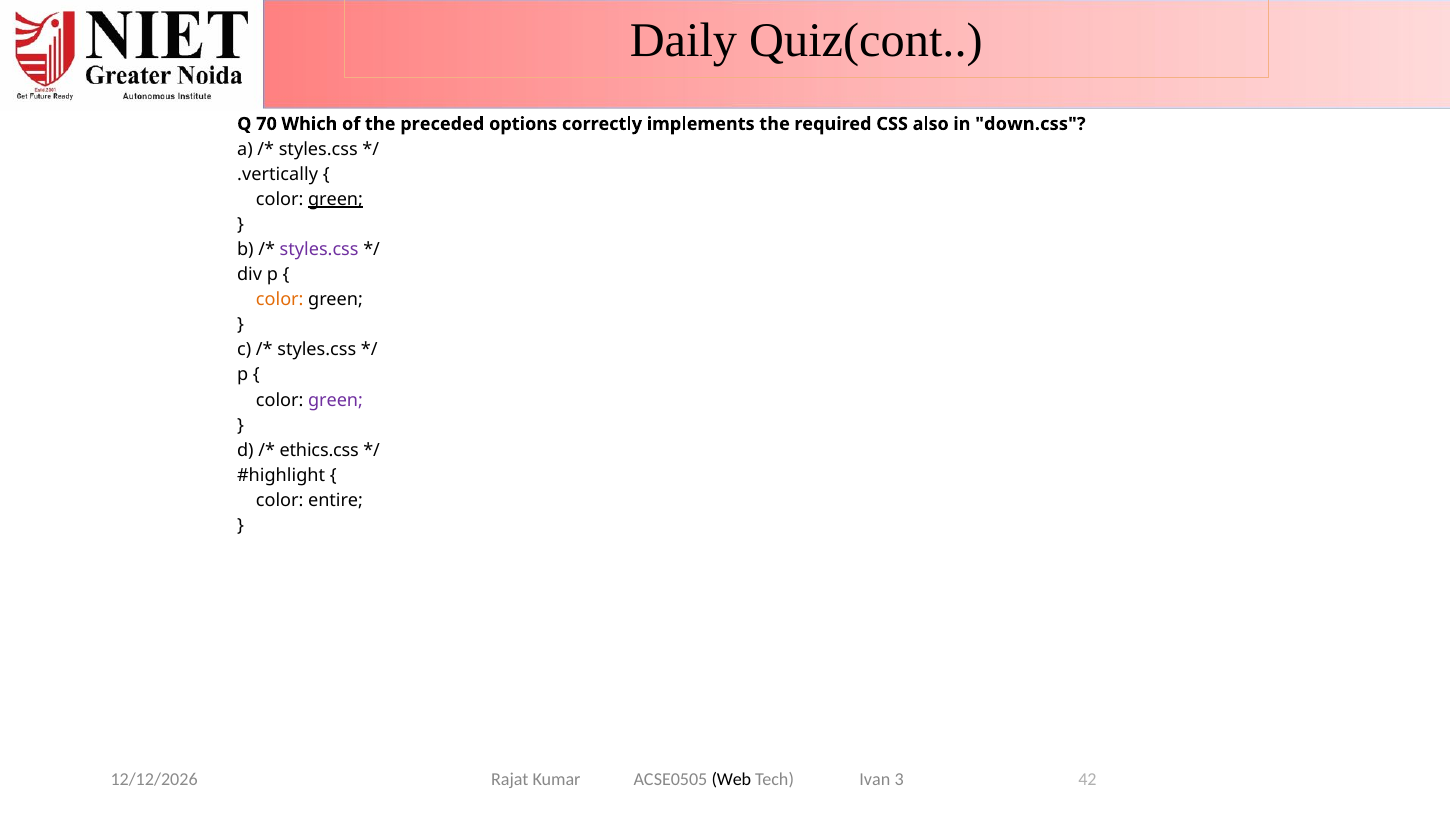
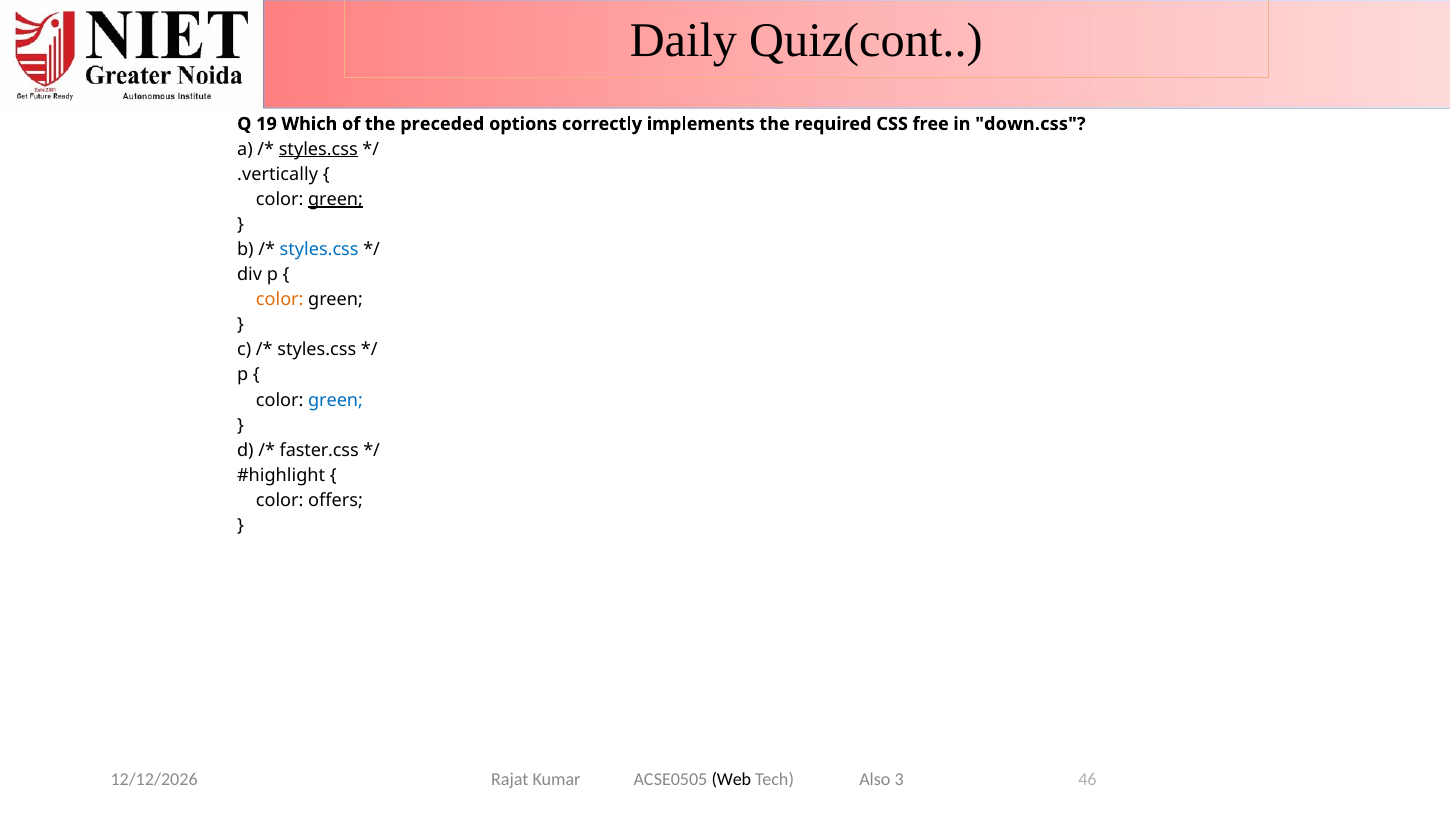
70: 70 -> 19 (267, 124)
also: also -> free (931, 124)
styles.css underline: none -> present (318, 149)
styles.css colour: purple -> blue (319, 249)
green colour: purple -> blue (336, 400)
ethics.css: ethics.css -> faster.css (319, 450)
entire: entire -> offers (336, 500)
Ivan: Ivan -> Also (875, 779)
42: 42 -> 46 (1087, 779)
